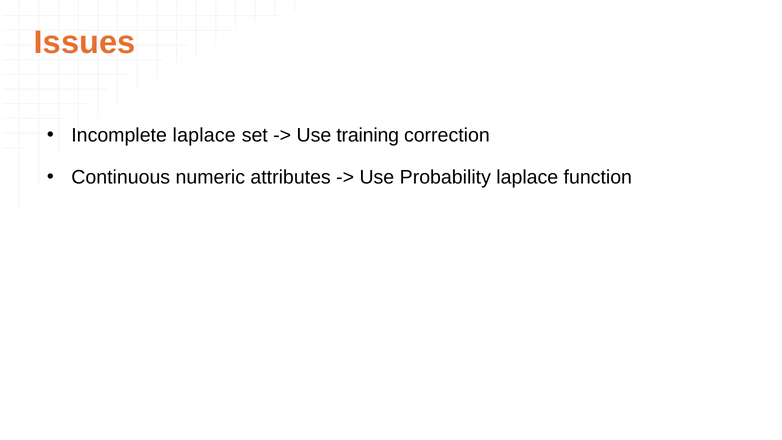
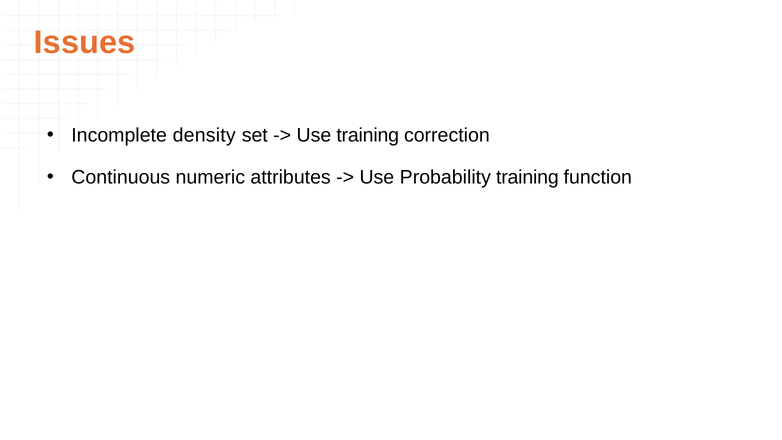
Incomplete laplace: laplace -> density (204, 135)
Probability laplace: laplace -> training (527, 177)
